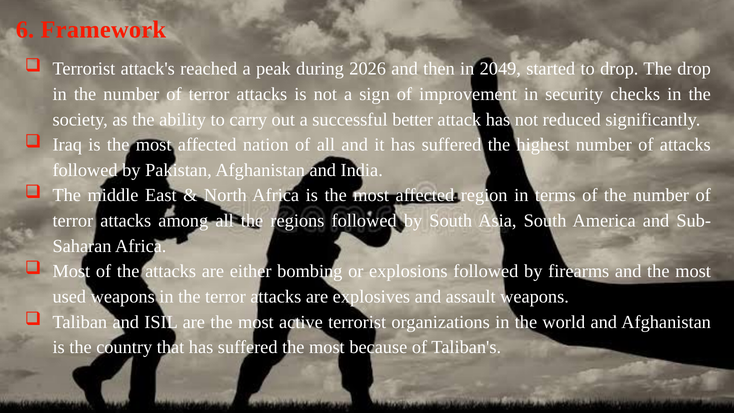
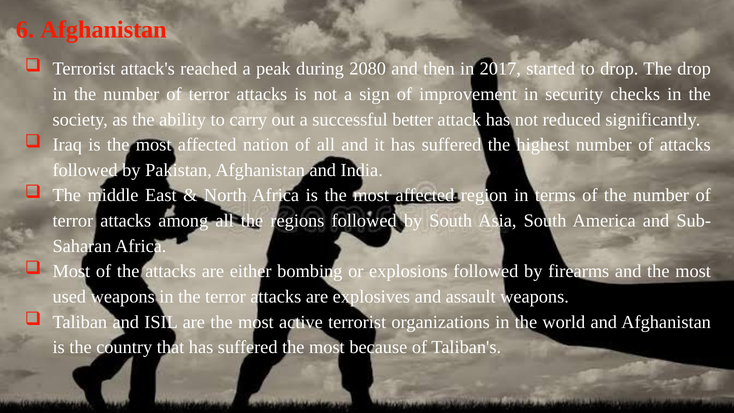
6 Framework: Framework -> Afghanistan (104, 29)
2026: 2026 -> 2080 (368, 69)
2049: 2049 -> 2017 (500, 69)
